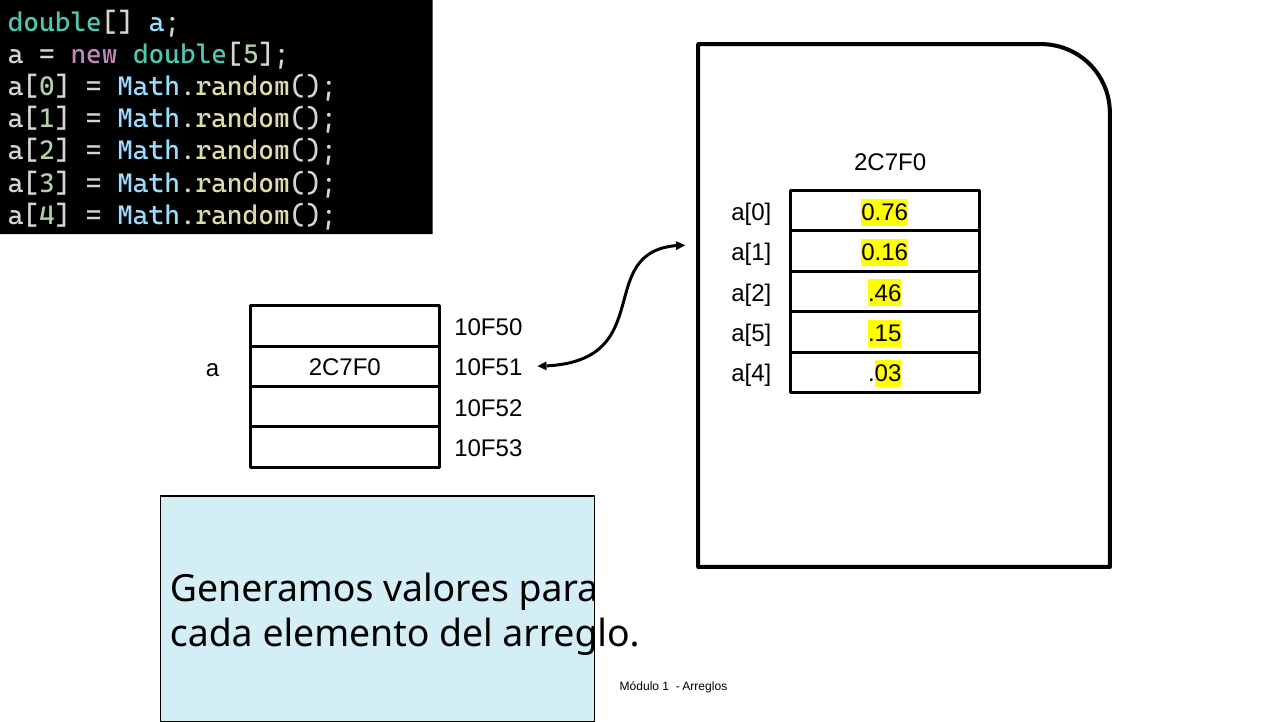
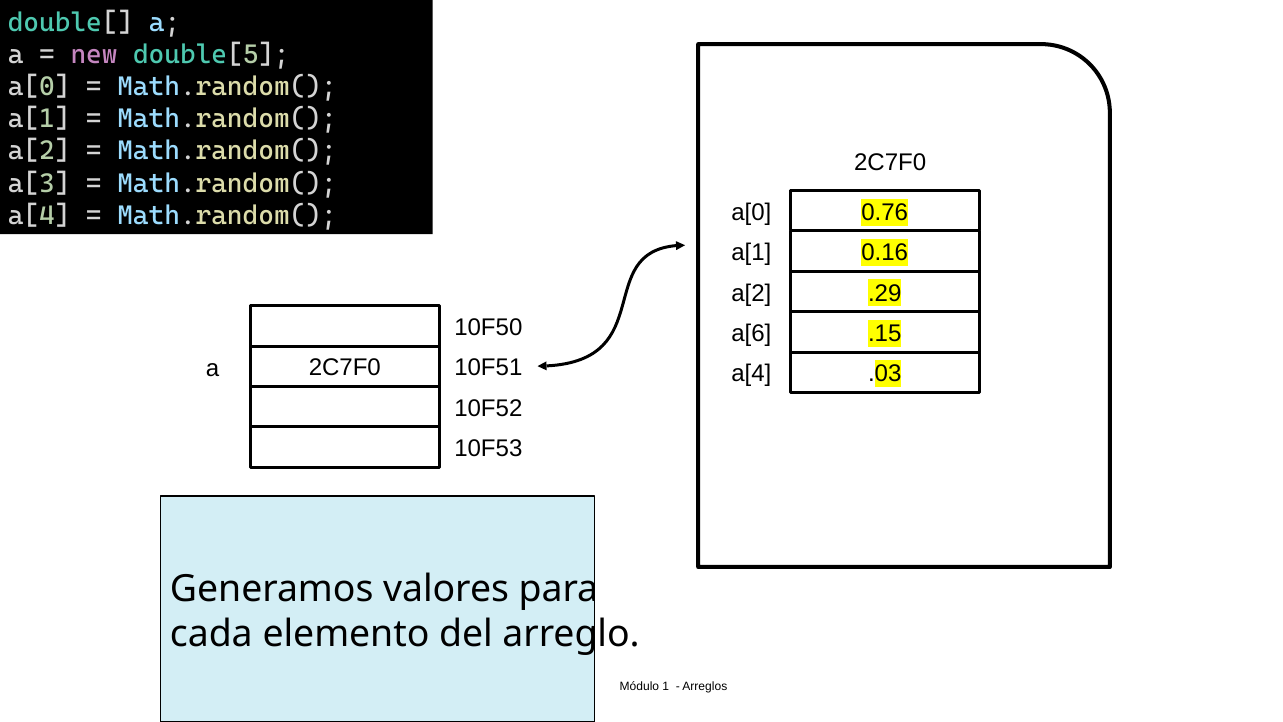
.46: .46 -> .29 (885, 293)
a[5: a[5 -> a[6 (751, 333)
